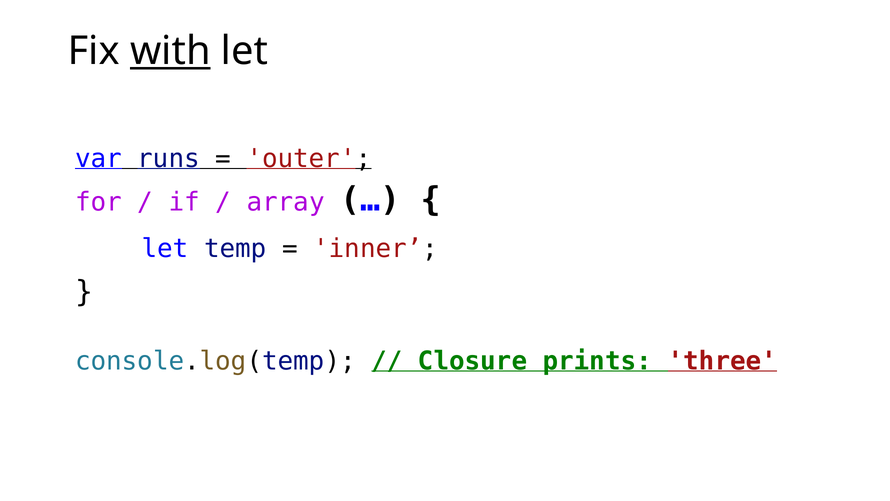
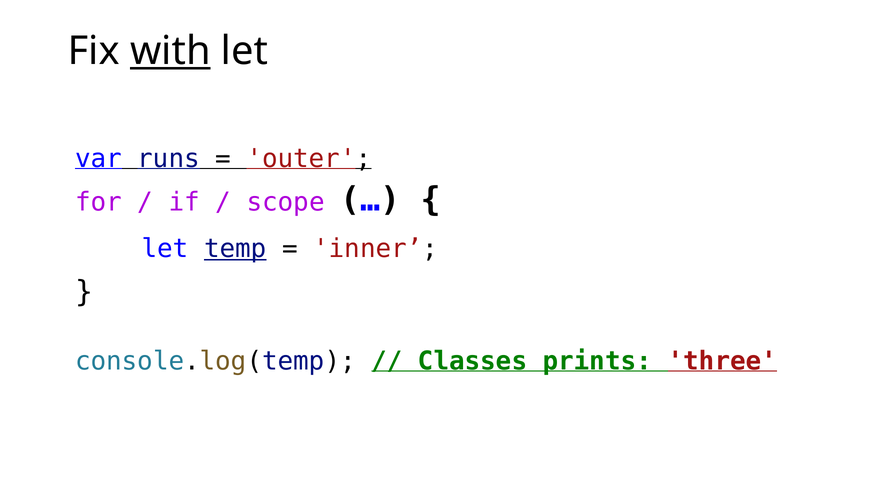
array: array -> scope (286, 202)
temp underline: none -> present (235, 249)
Closure: Closure -> Classes (473, 361)
